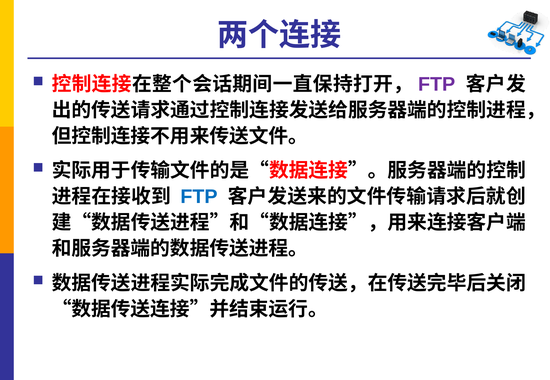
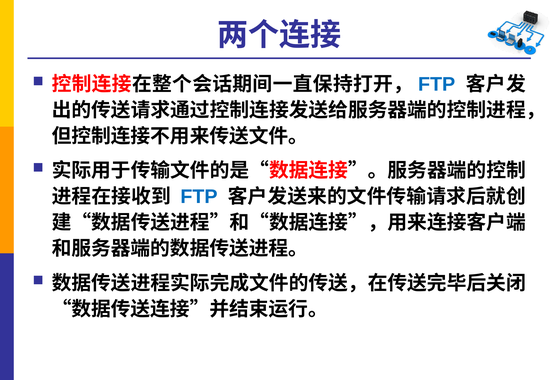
FTP colour: purple -> blue (437, 84)
